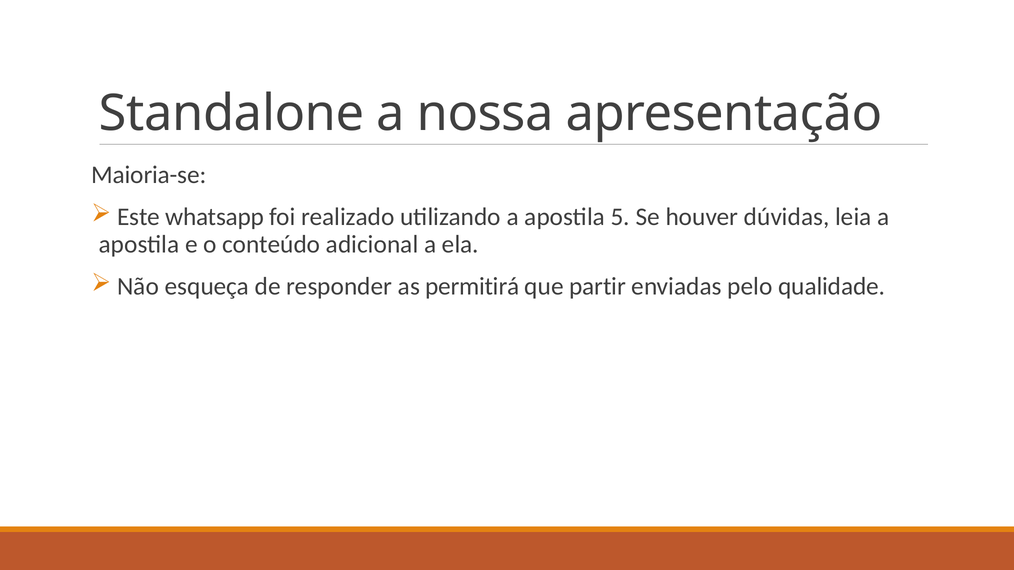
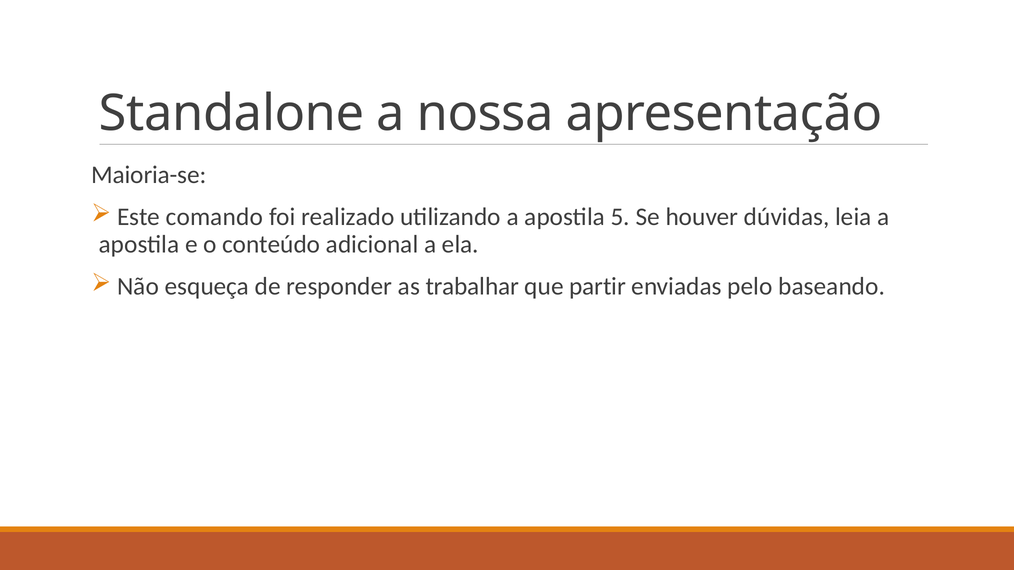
whatsapp: whatsapp -> comando (214, 217)
permitirá: permitirá -> trabalhar (472, 287)
qualidade: qualidade -> baseando (832, 287)
